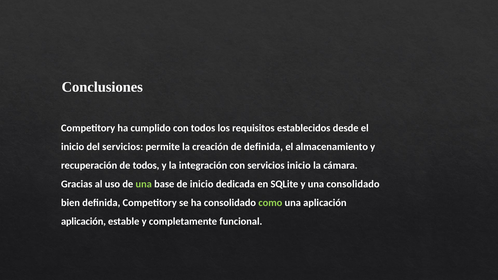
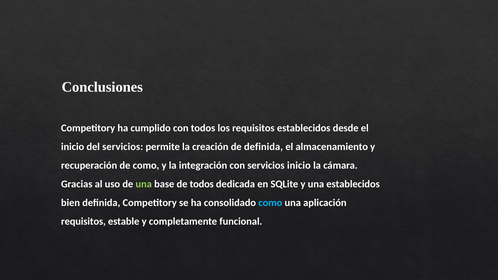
de todos: todos -> como (146, 165)
de inicio: inicio -> todos (202, 184)
una consolidado: consolidado -> establecidos (353, 184)
como colour: light green -> light blue (270, 203)
aplicación: aplicación -> requisitos (83, 221)
